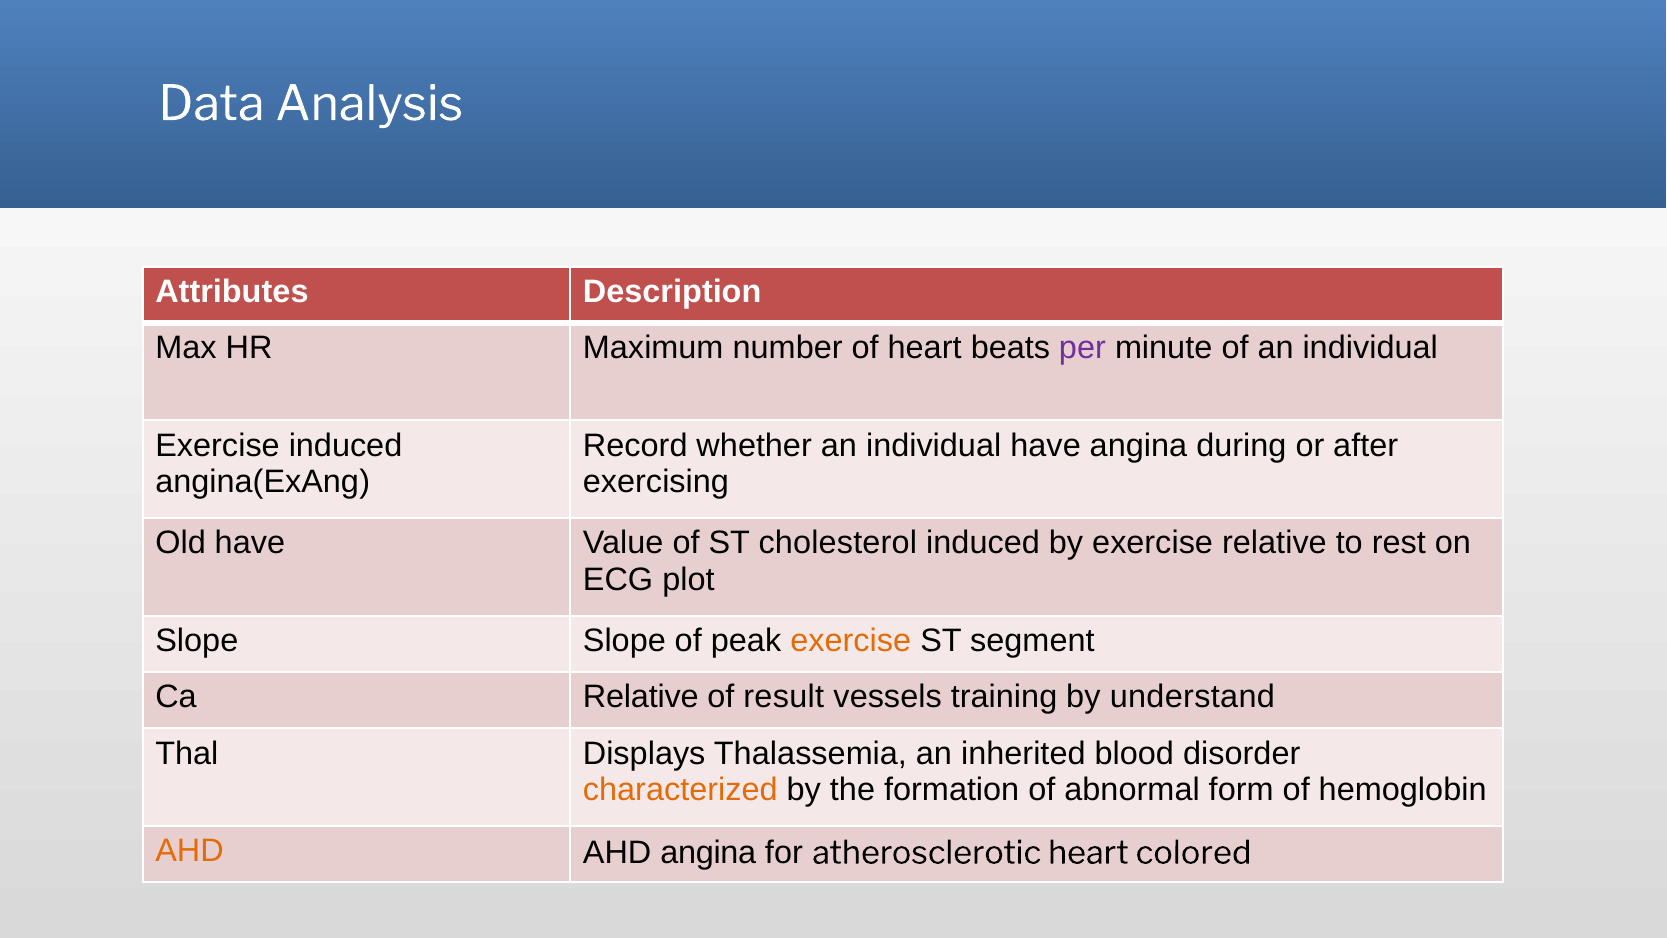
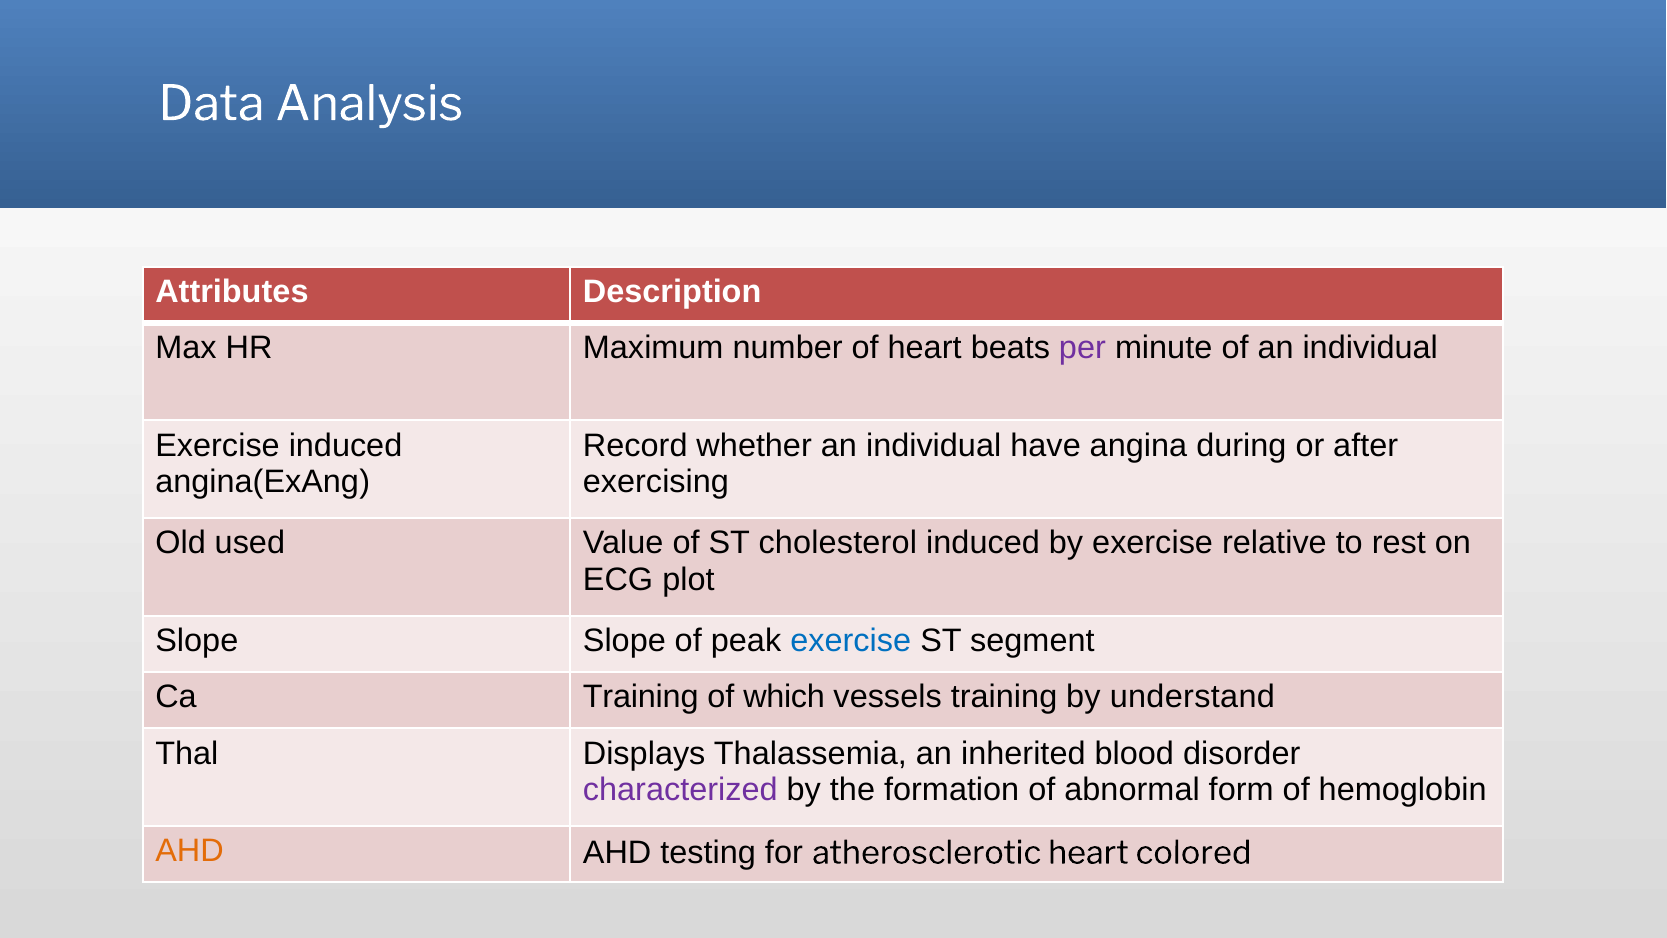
Old have: have -> used (250, 543)
exercise colour: orange -> blue (851, 640)
Ca Relative: Relative -> Training (641, 697)
result: result -> which (784, 697)
characterized colour: orange -> purple (680, 790)
AHD angina: angina -> testing (708, 853)
